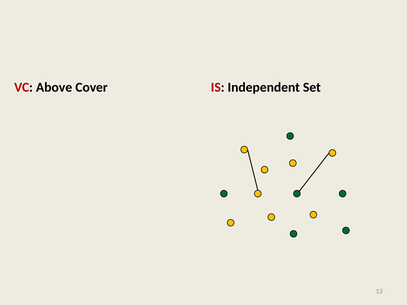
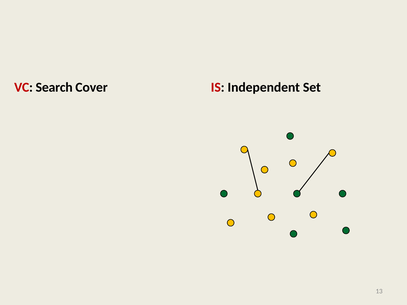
Above: Above -> Search (54, 88)
